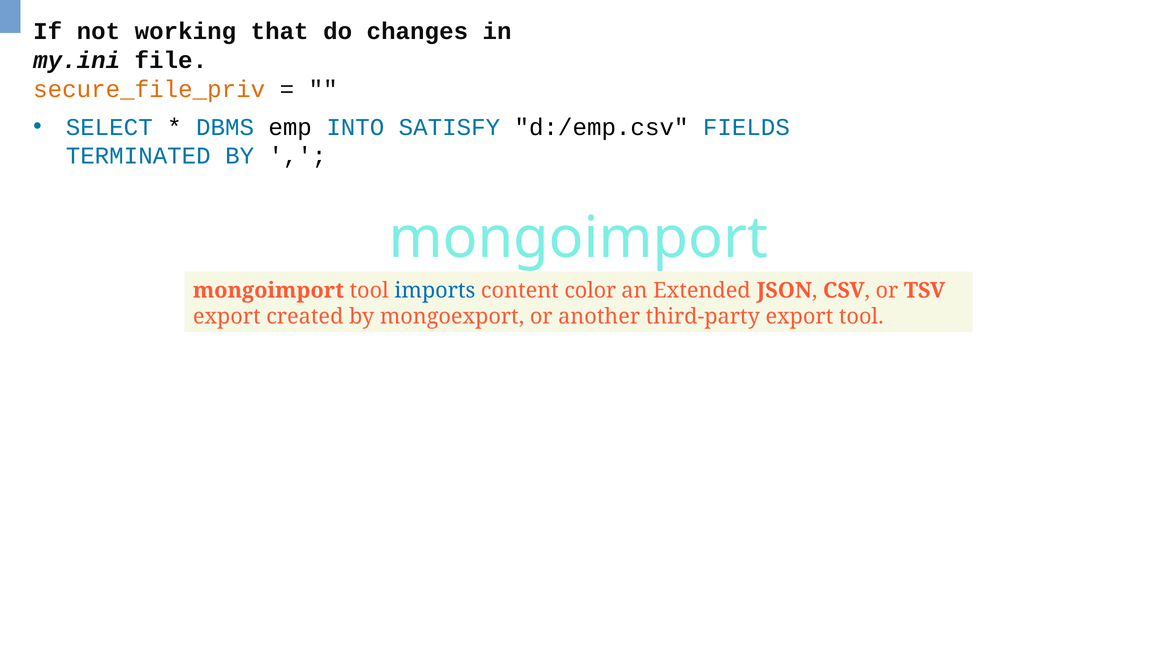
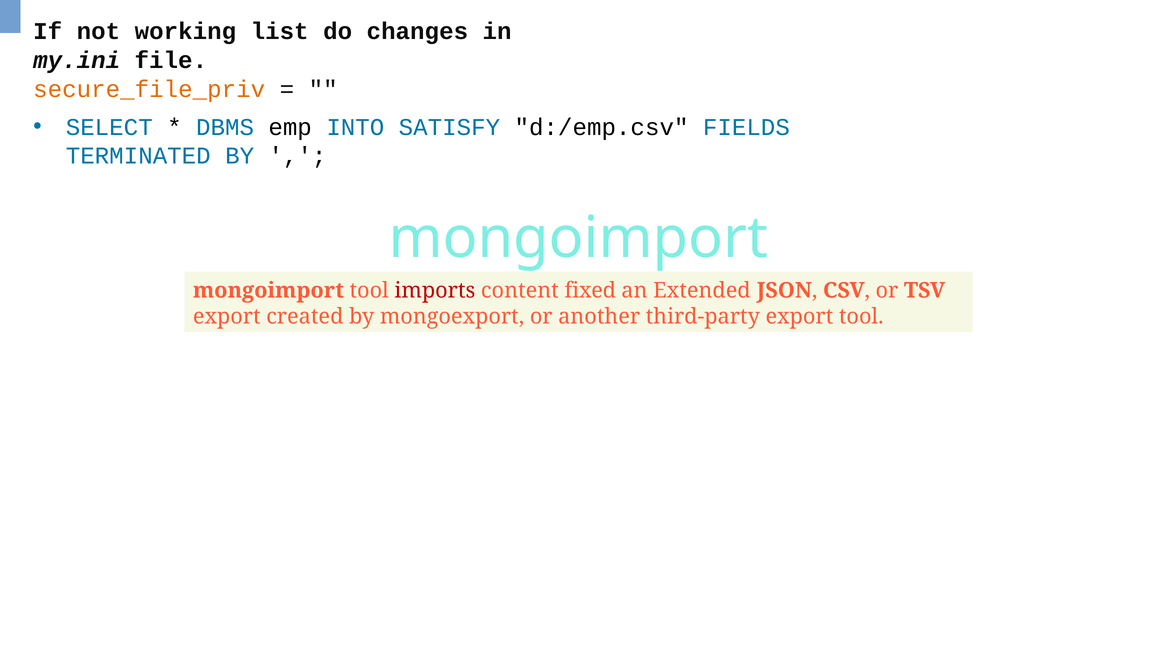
that: that -> list (280, 31)
imports colour: blue -> red (435, 290)
color: color -> fixed (590, 290)
